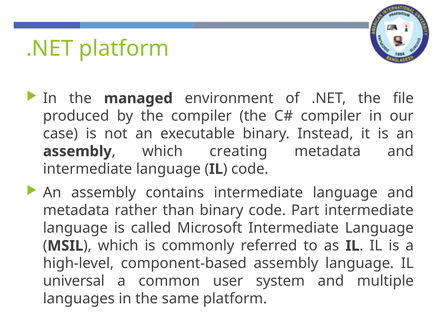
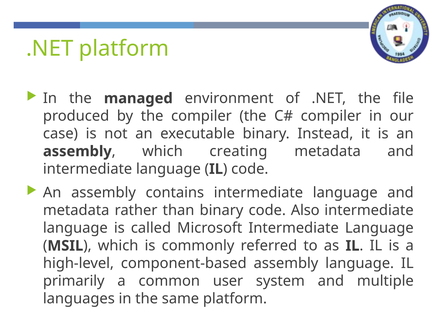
Part: Part -> Also (305, 210)
universal: universal -> primarily (74, 281)
